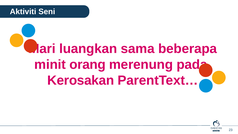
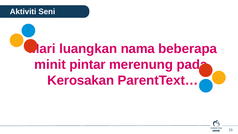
sama: sama -> nama (138, 49)
orang: orang -> pintar (88, 64)
